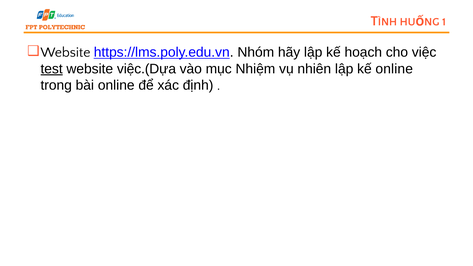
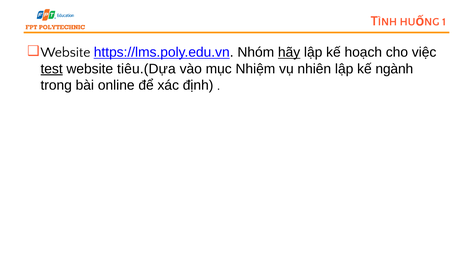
hãy underline: none -> present (289, 52)
việc.(Dựa: việc.(Dựa -> tiêu.(Dựa (146, 69)
kế online: online -> ngành (394, 69)
